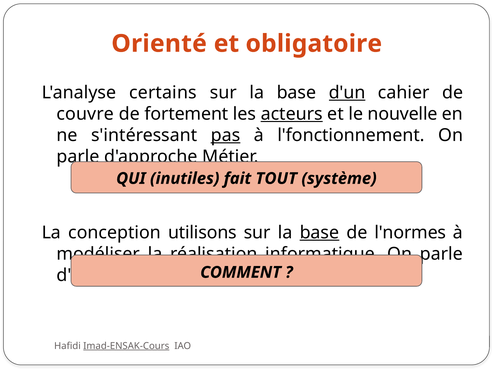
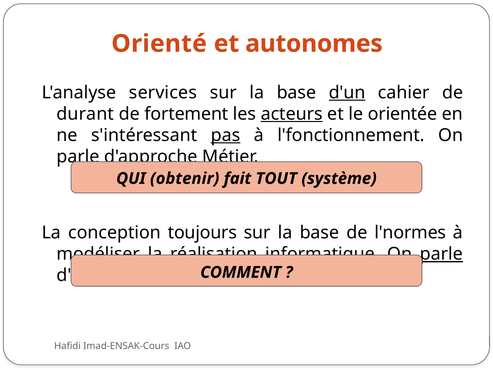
obligatoire: obligatoire -> autonomes (314, 44)
certains: certains -> services (163, 92)
couvre: couvre -> durant (85, 114)
nouvelle: nouvelle -> orientée (403, 114)
inutiles: inutiles -> obtenir (185, 178)
utilisons: utilisons -> toujours (202, 232)
base underline: present -> none (319, 232)
parle underline: none -> present (441, 254)
Imad-ENSAK-Cours underline: present -> none (126, 346)
